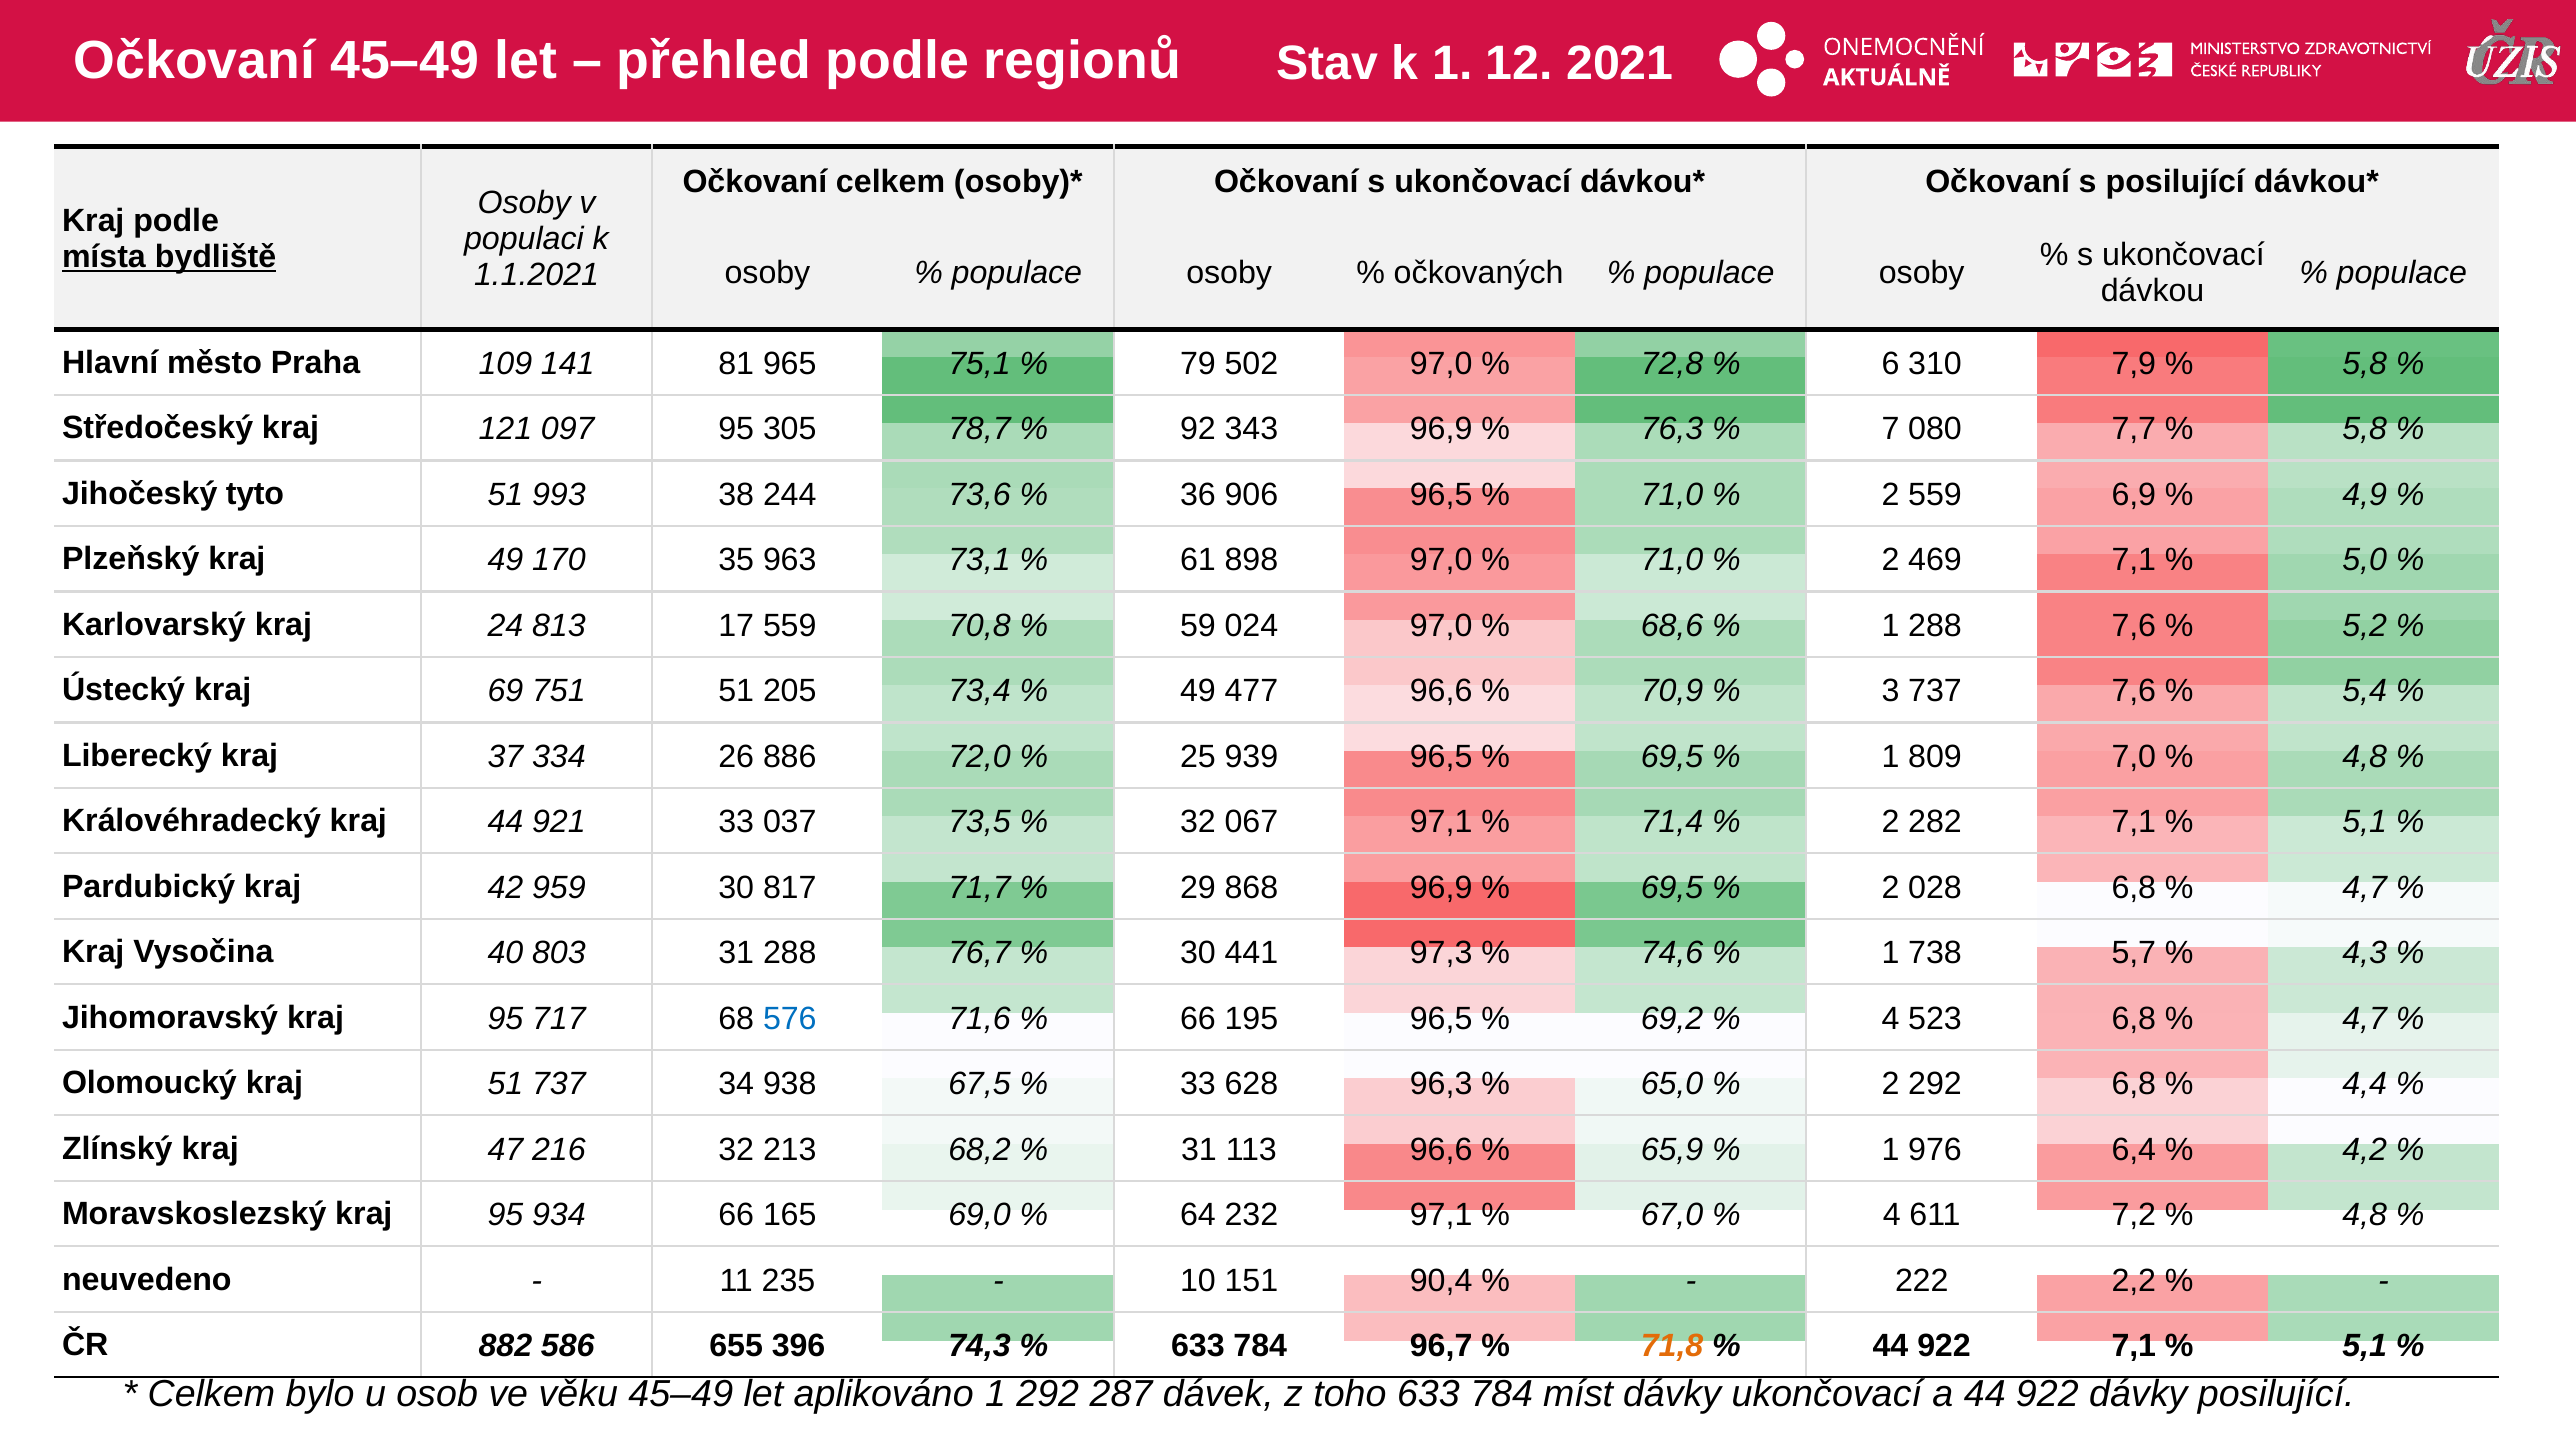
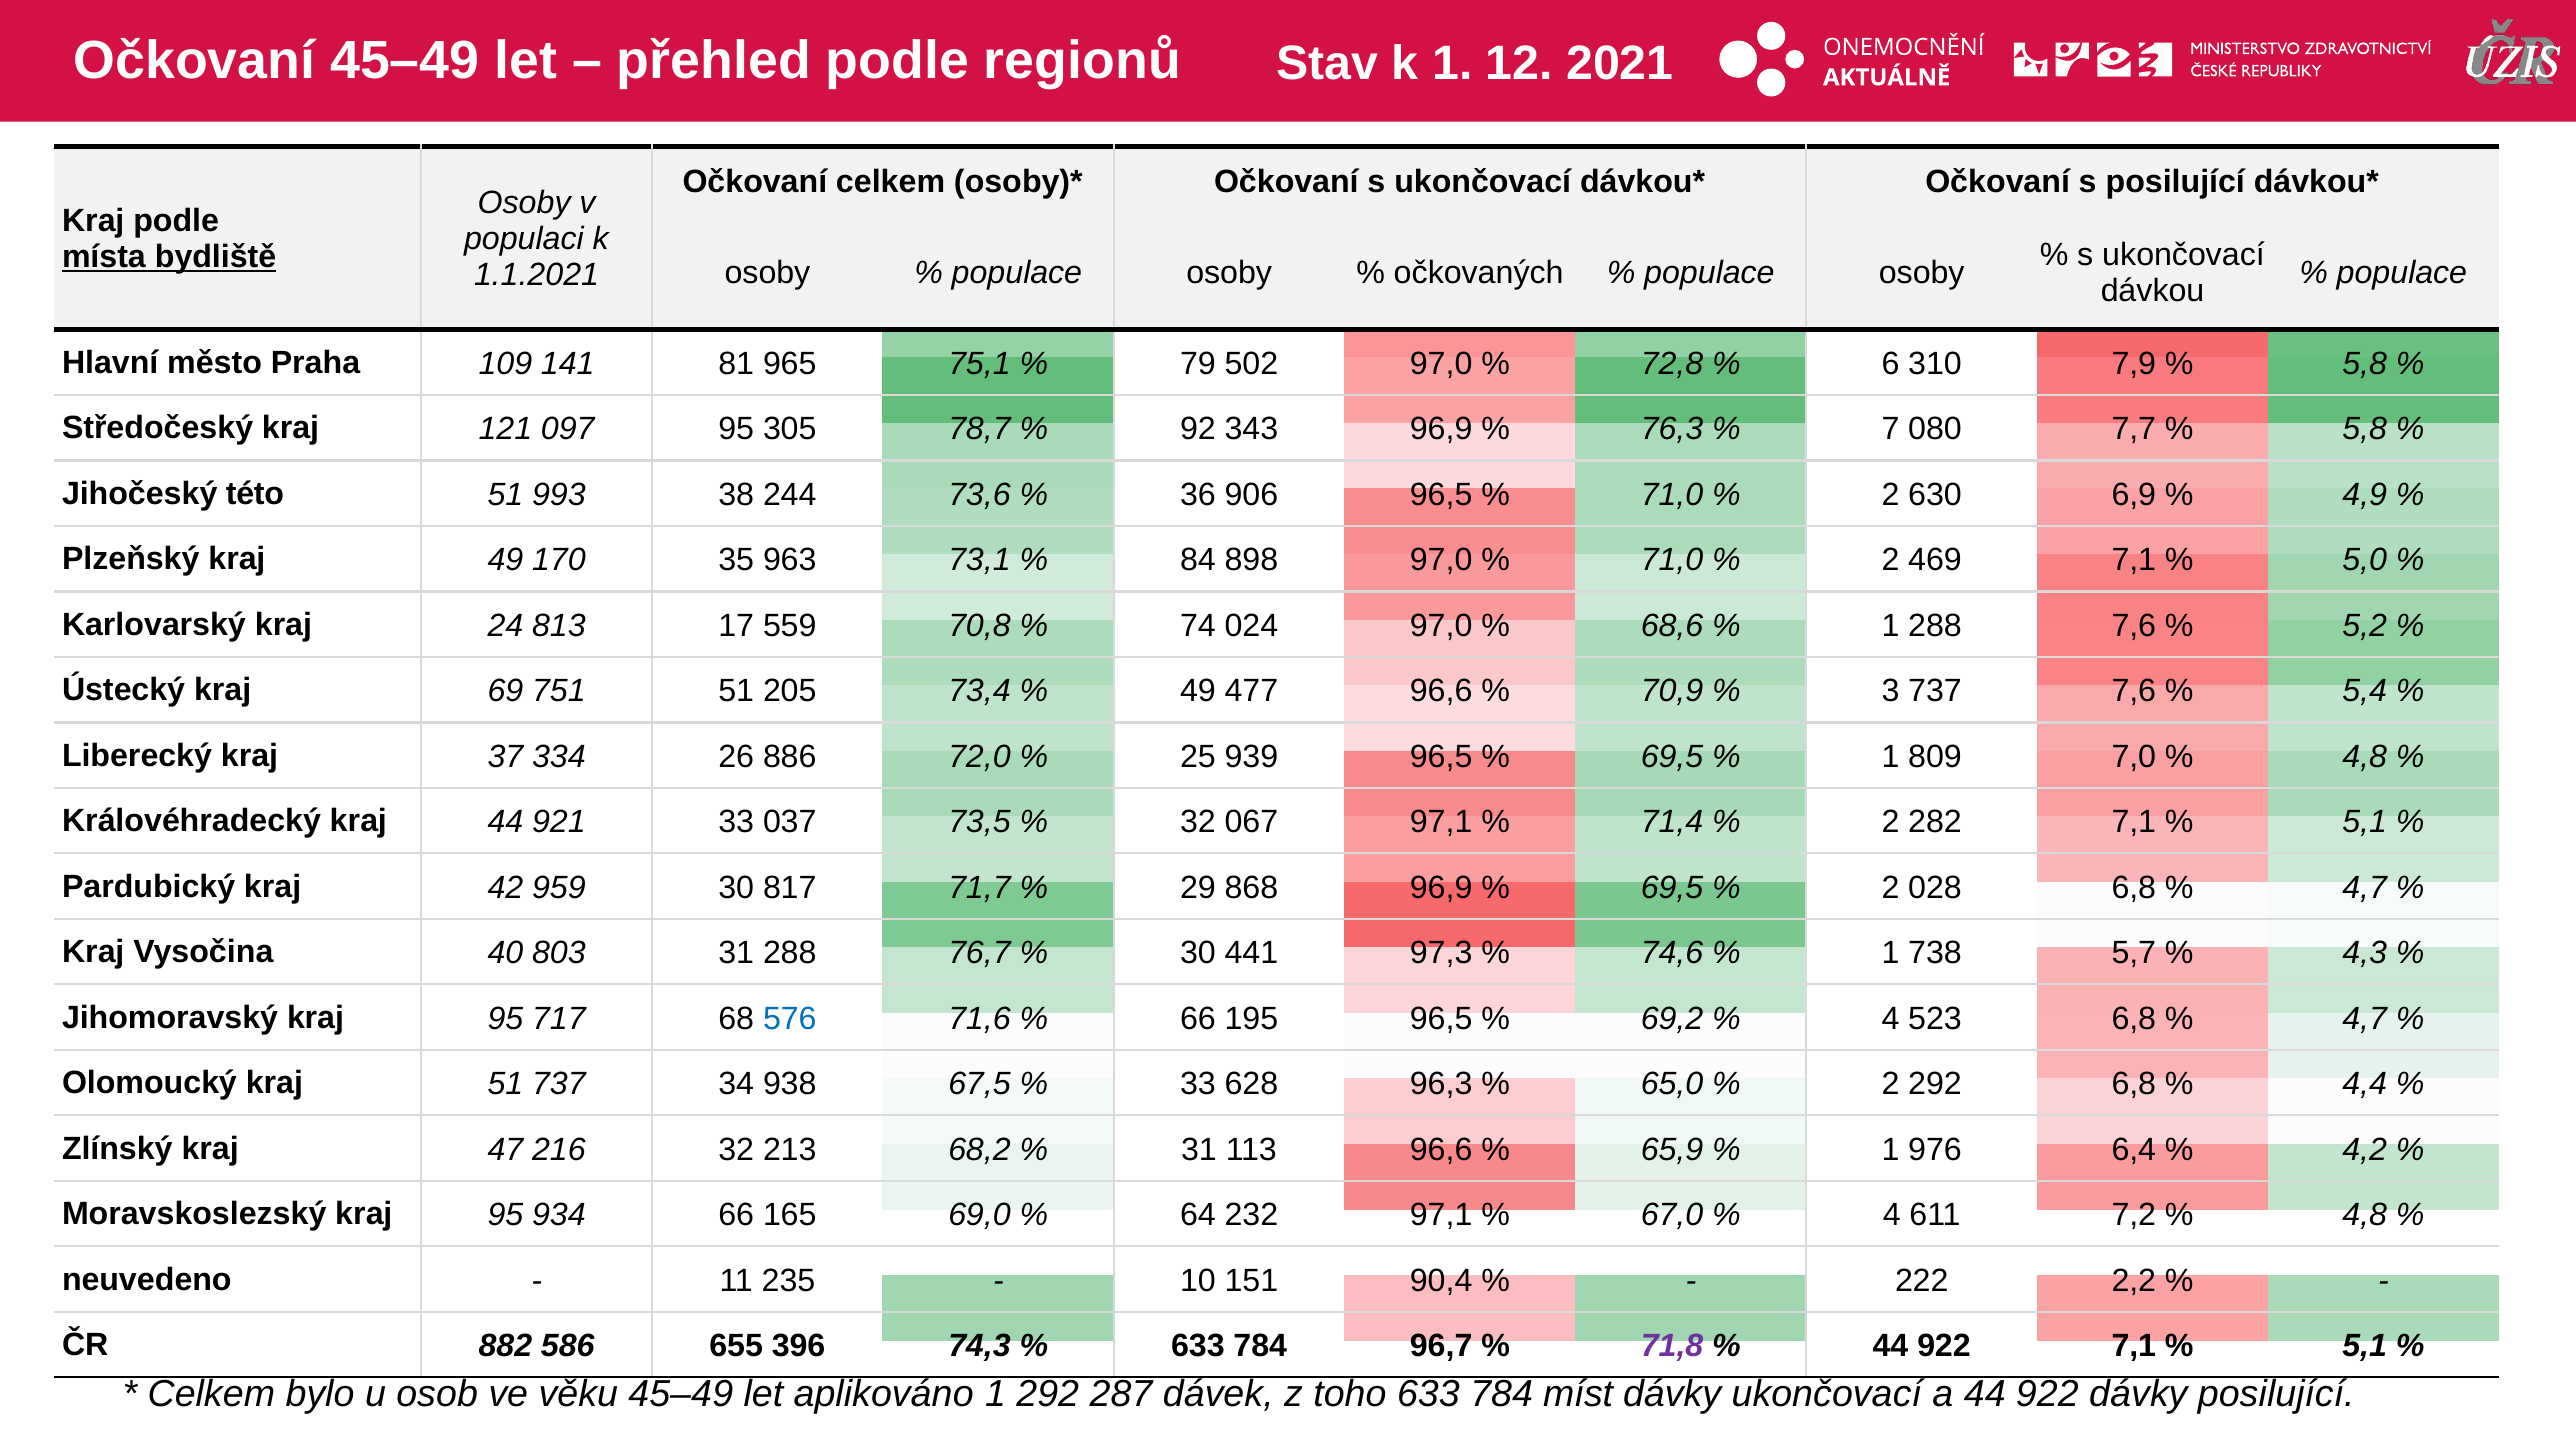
tyto: tyto -> této (255, 494)
2 559: 559 -> 630 (1935, 495)
61: 61 -> 84 (1198, 560)
59: 59 -> 74 (1198, 626)
71,8 colour: orange -> purple (1672, 1346)
